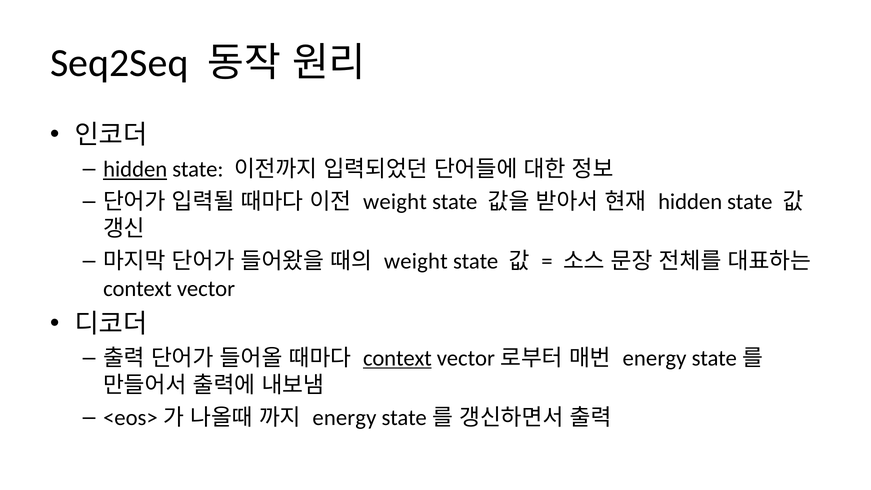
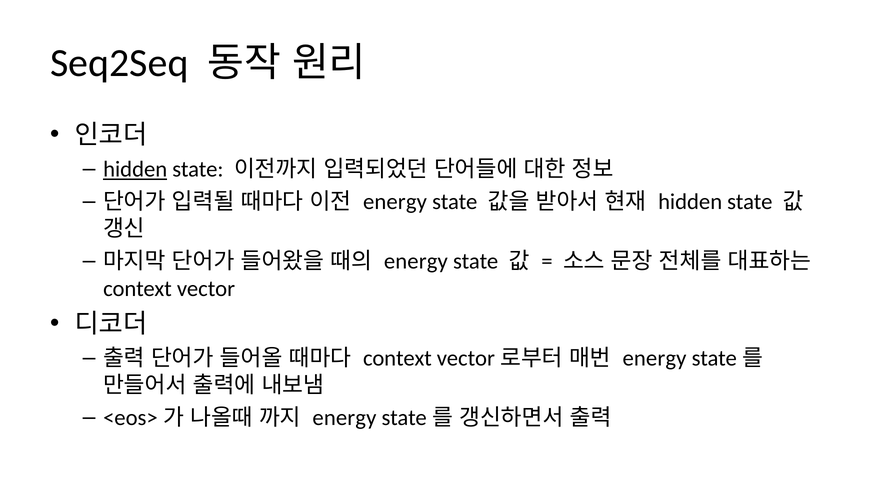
weight: weight -> energy (395, 202)
weight: weight -> energy (416, 261)
context underline: present -> none (397, 358)
